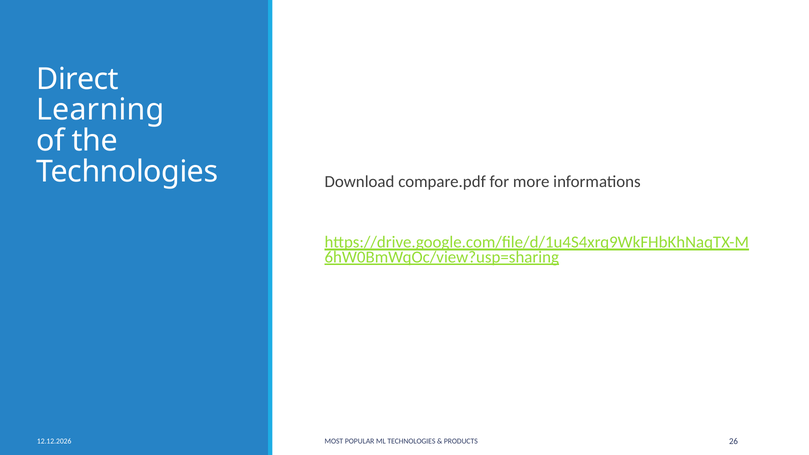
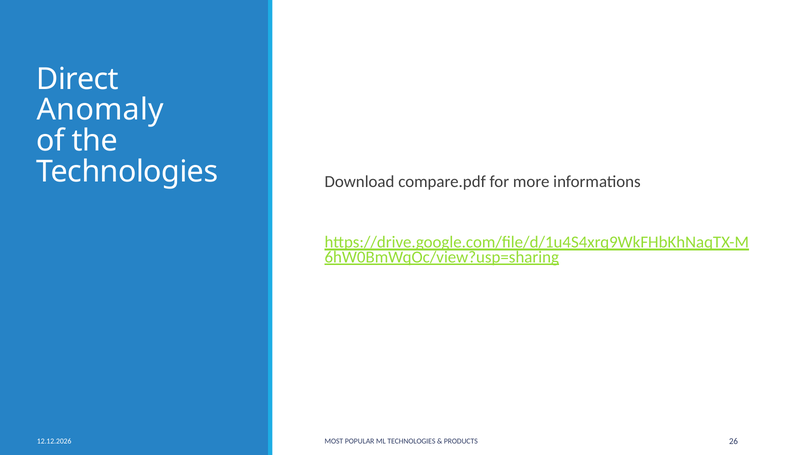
Learning: Learning -> Anomaly (100, 110)
